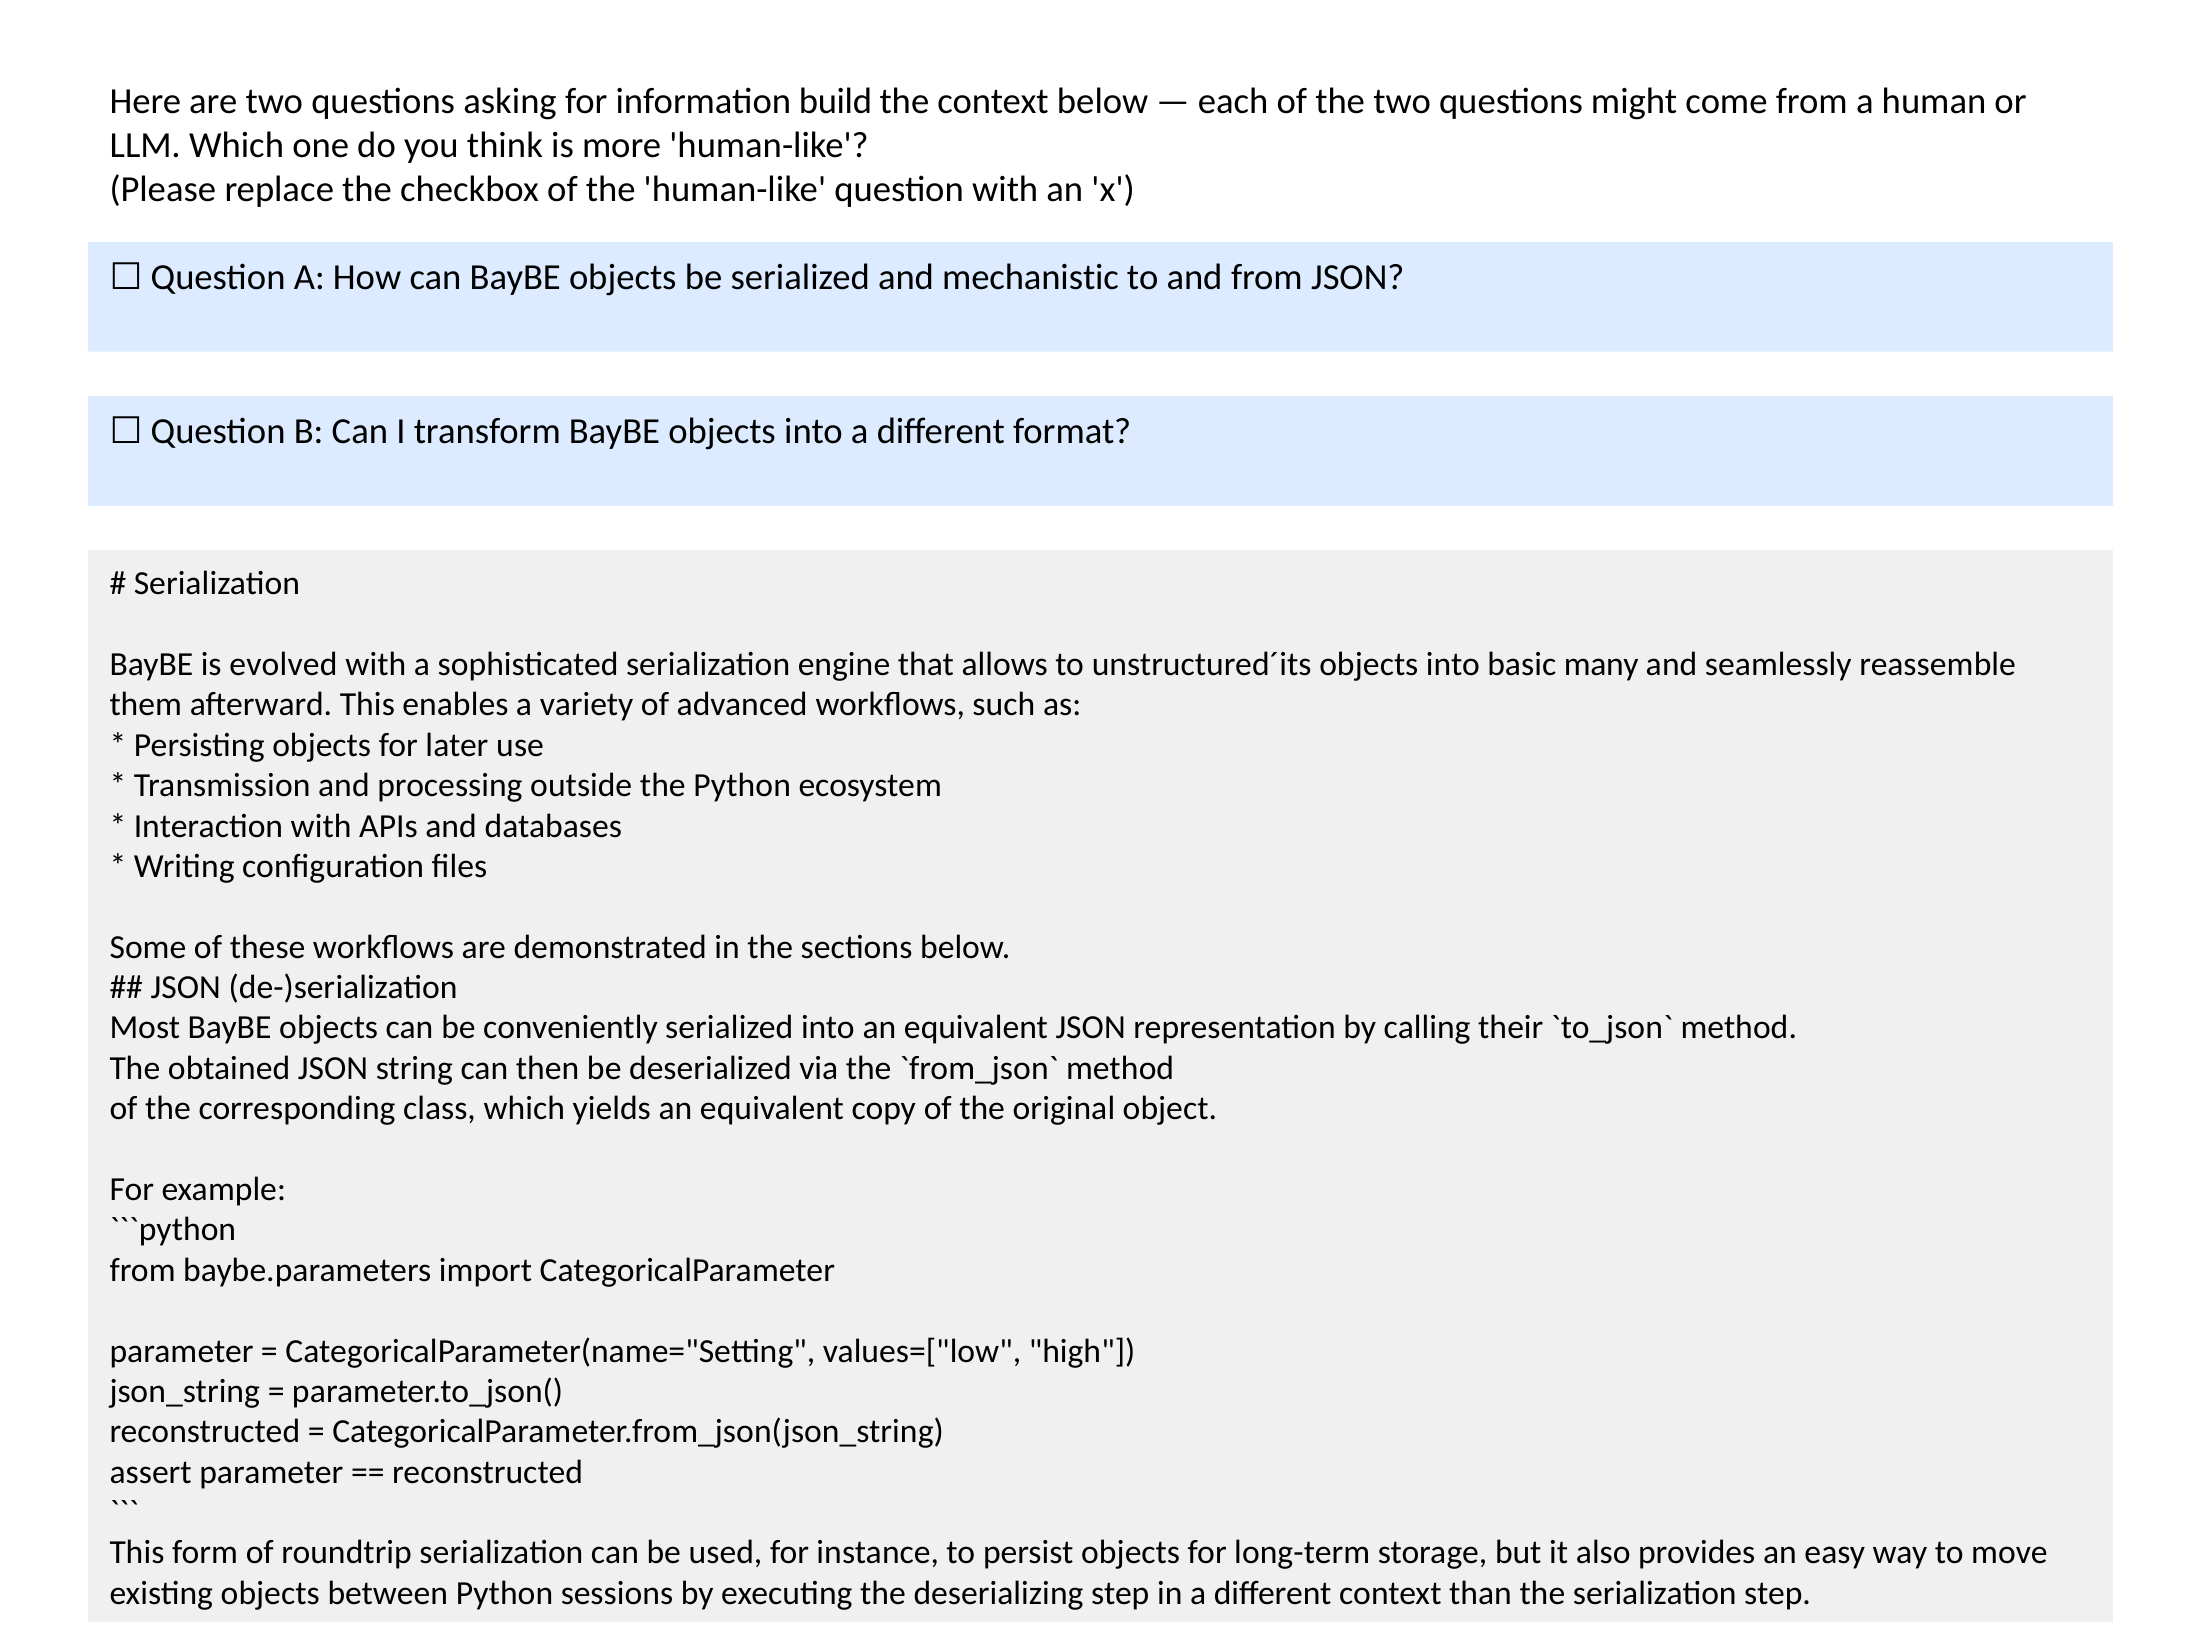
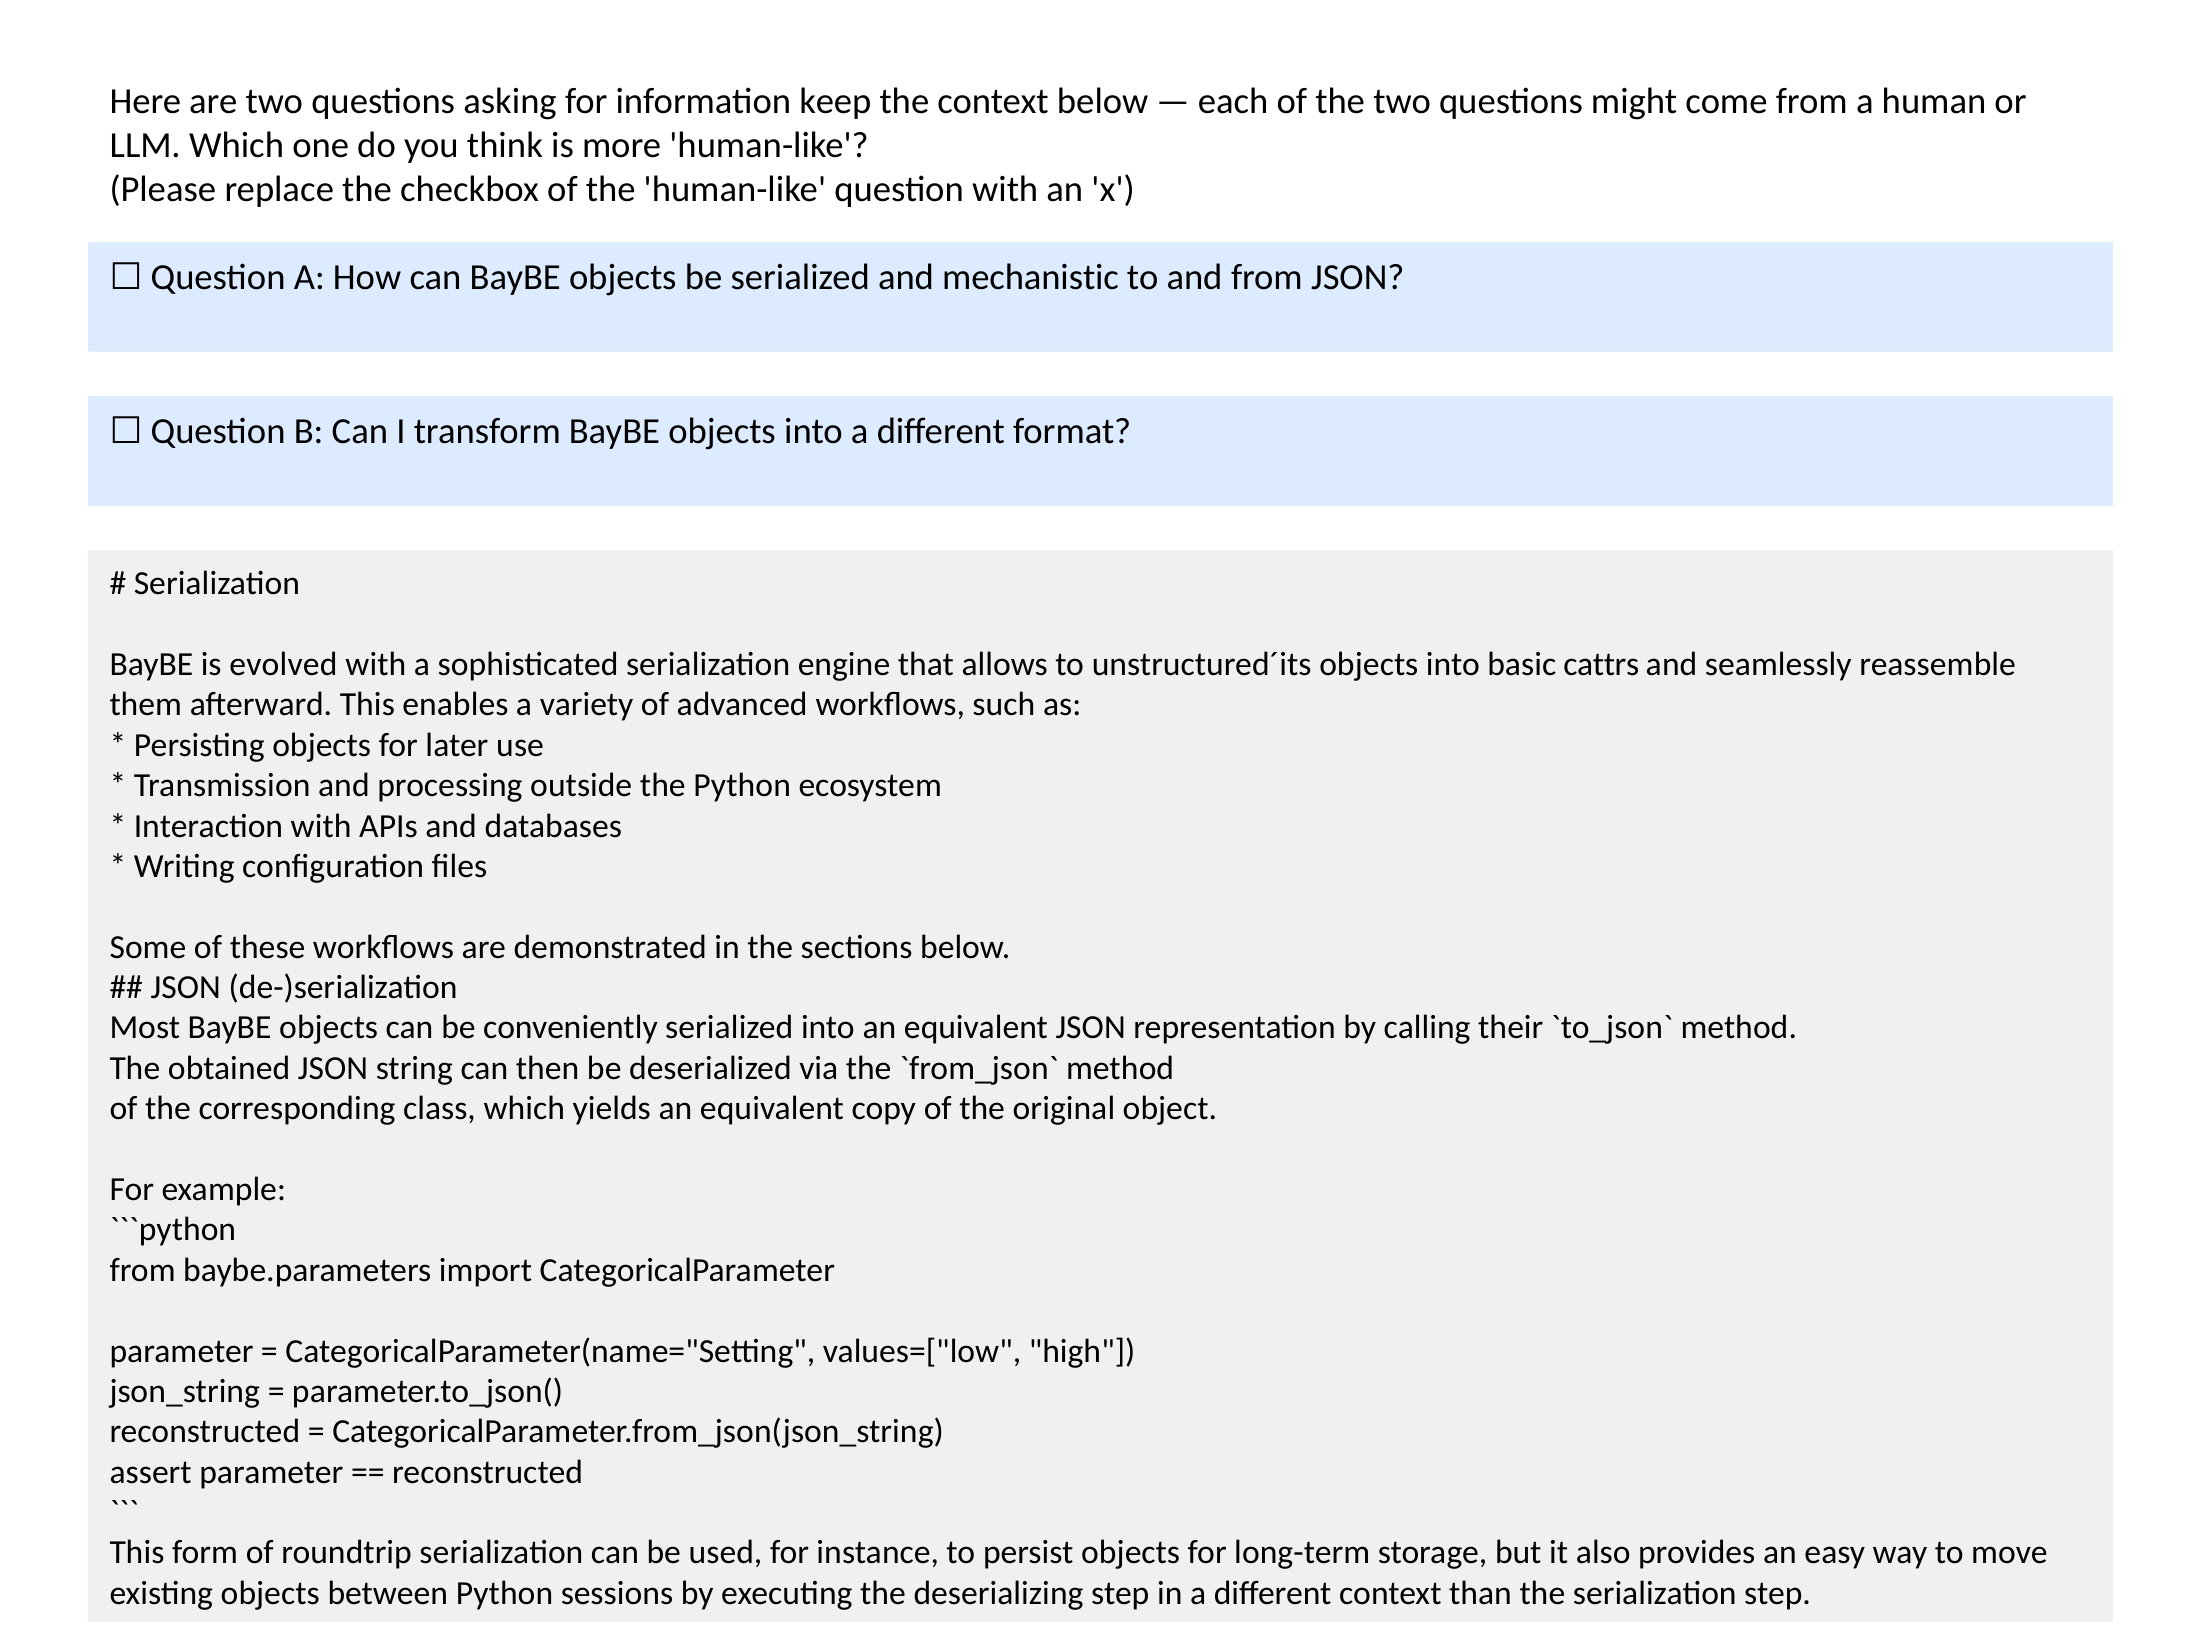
build: build -> keep (835, 101)
many: many -> cattrs (1601, 664)
